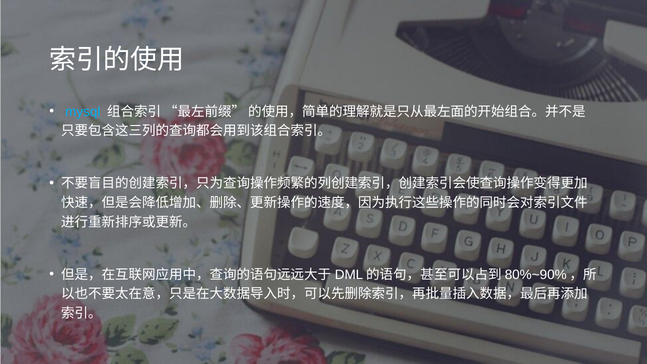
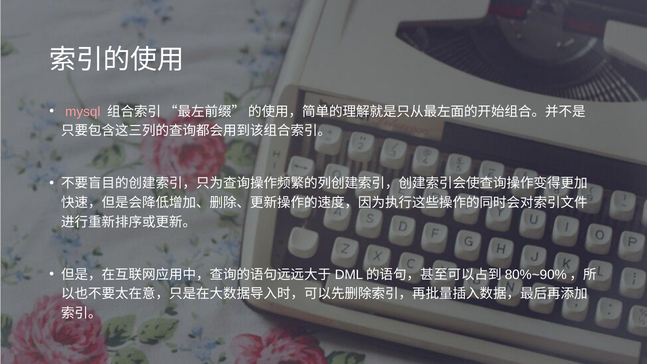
mysql colour: light blue -> pink (83, 112)
